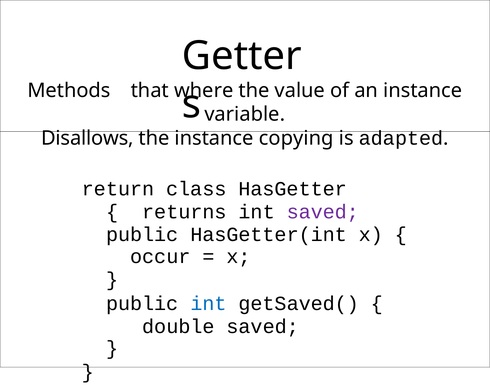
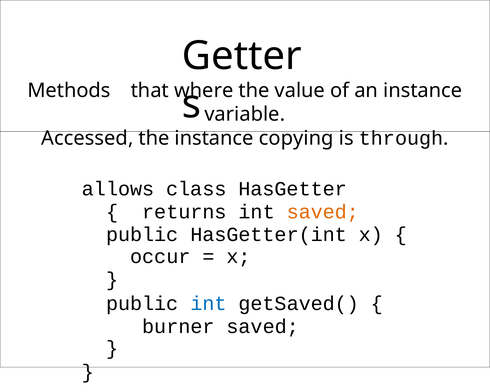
Disallows: Disallows -> Accessed (87, 138)
adapted: adapted -> through (401, 138)
return: return -> allows (118, 189)
saved colour: purple -> orange (323, 212)
double: double -> burner (178, 327)
